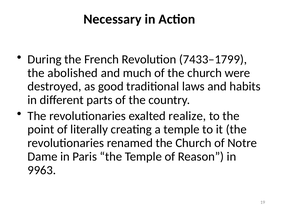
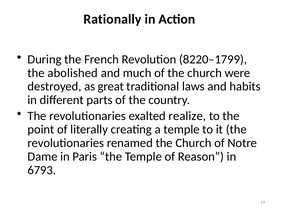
Necessary: Necessary -> Rationally (112, 19)
7433–1799: 7433–1799 -> 8220–1799 (213, 59)
good: good -> great (111, 86)
9963: 9963 -> 6793 (42, 170)
